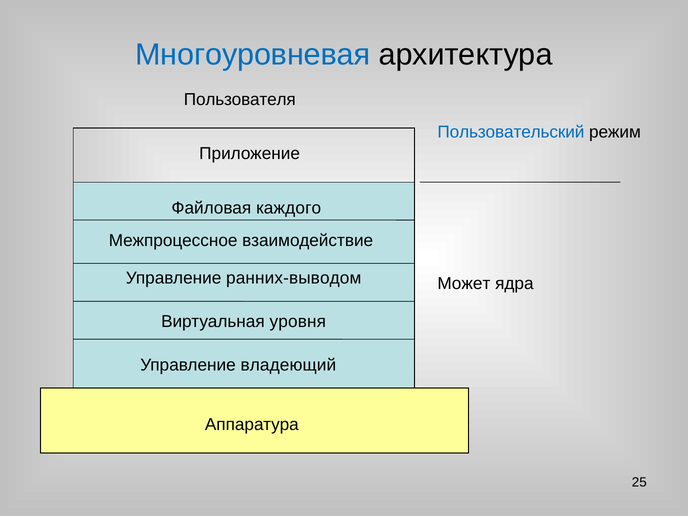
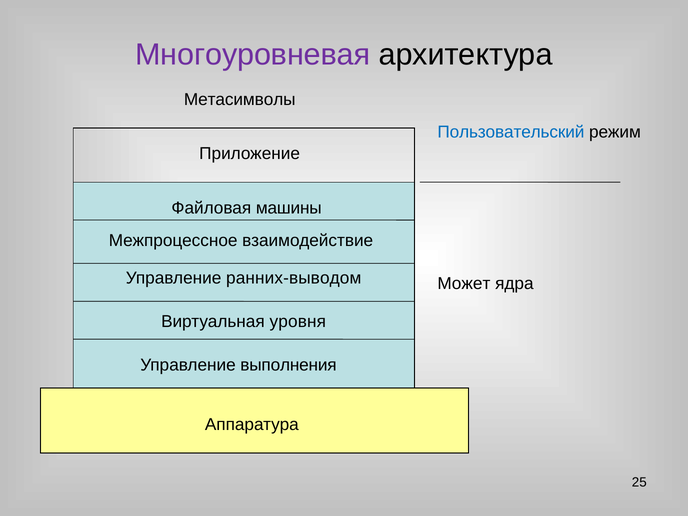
Многоуровневая colour: blue -> purple (253, 55)
Пользователя: Пользователя -> Метасимволы (240, 100)
каждого: каждого -> машины (289, 208)
владеющий: владеющий -> выполнения (289, 365)
